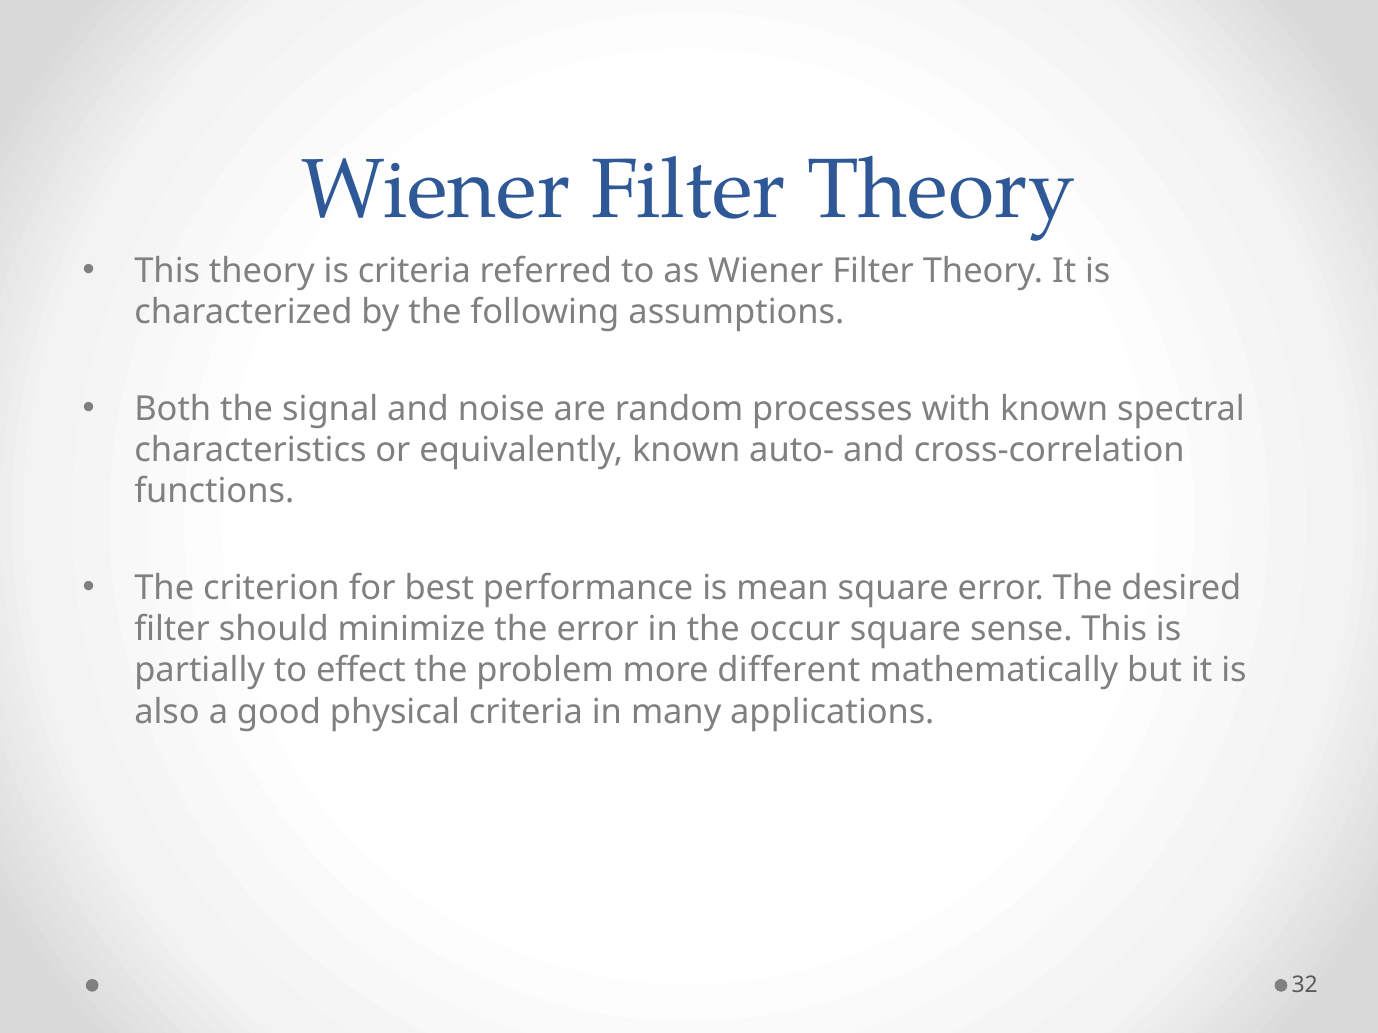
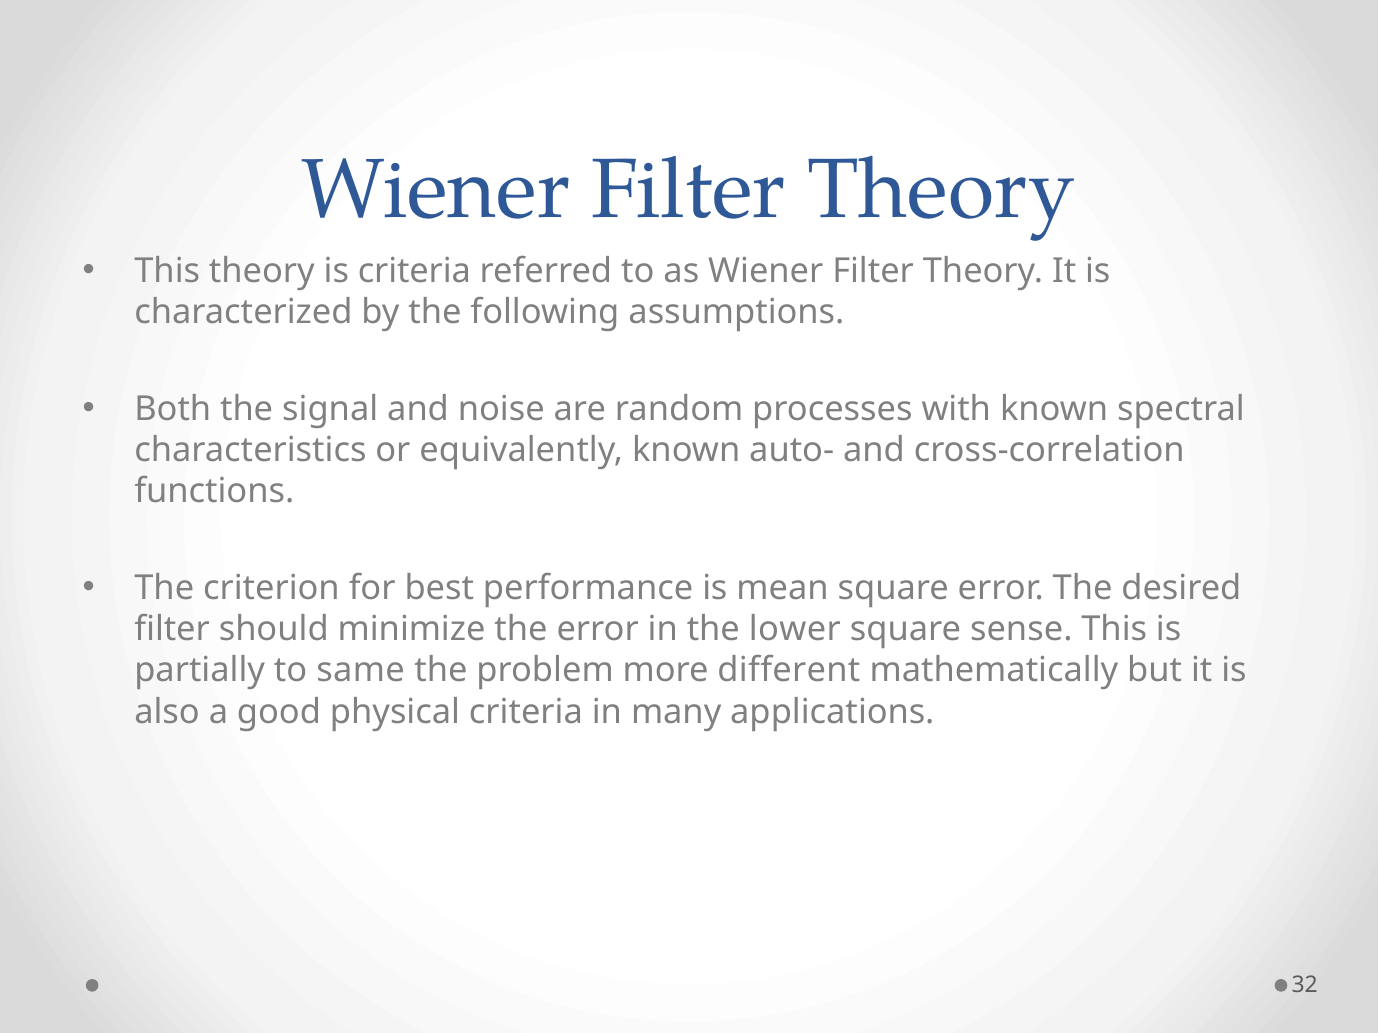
occur: occur -> lower (795, 629)
effect: effect -> same (361, 671)
